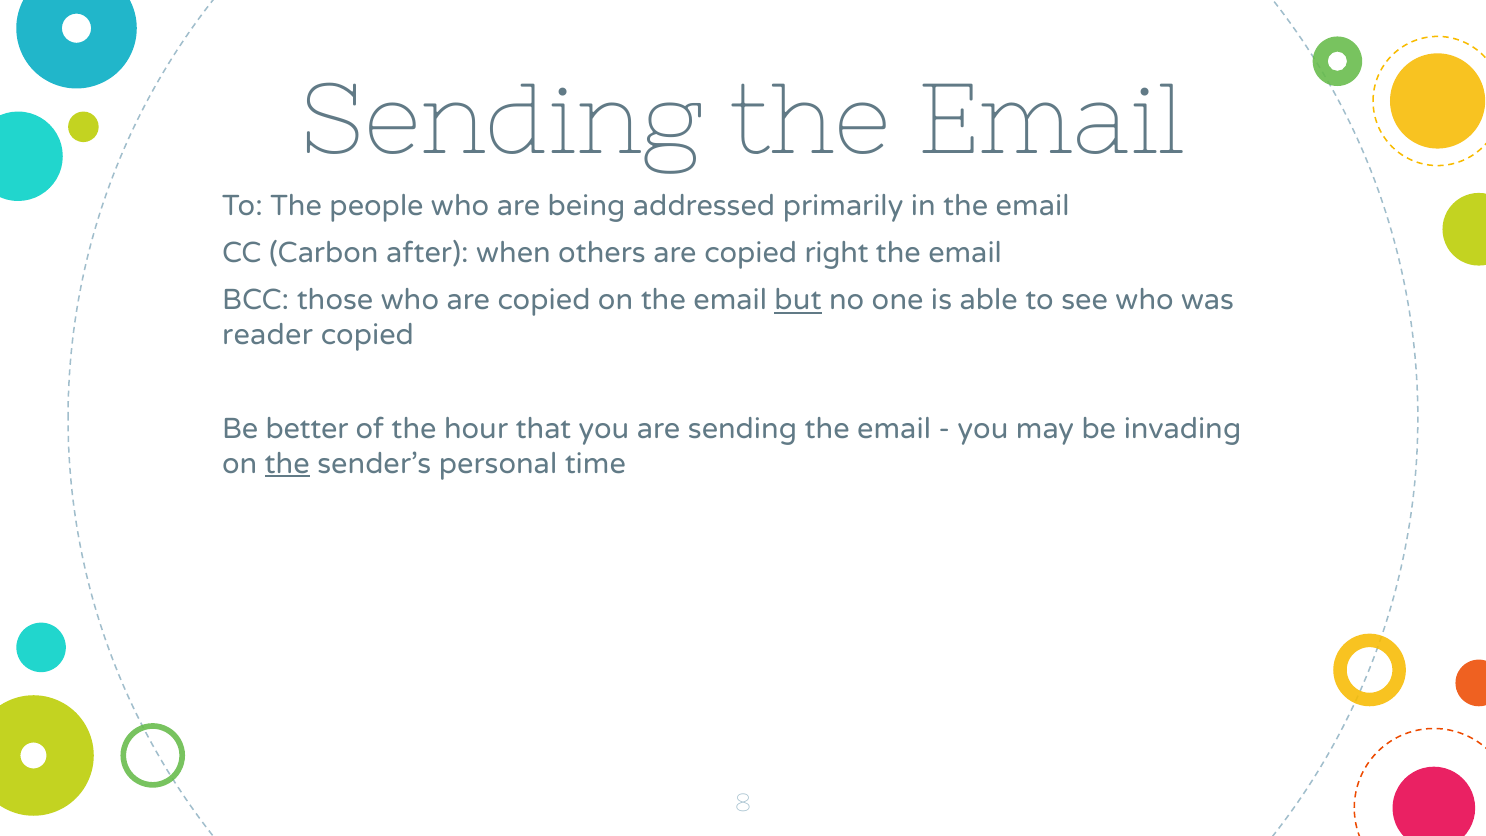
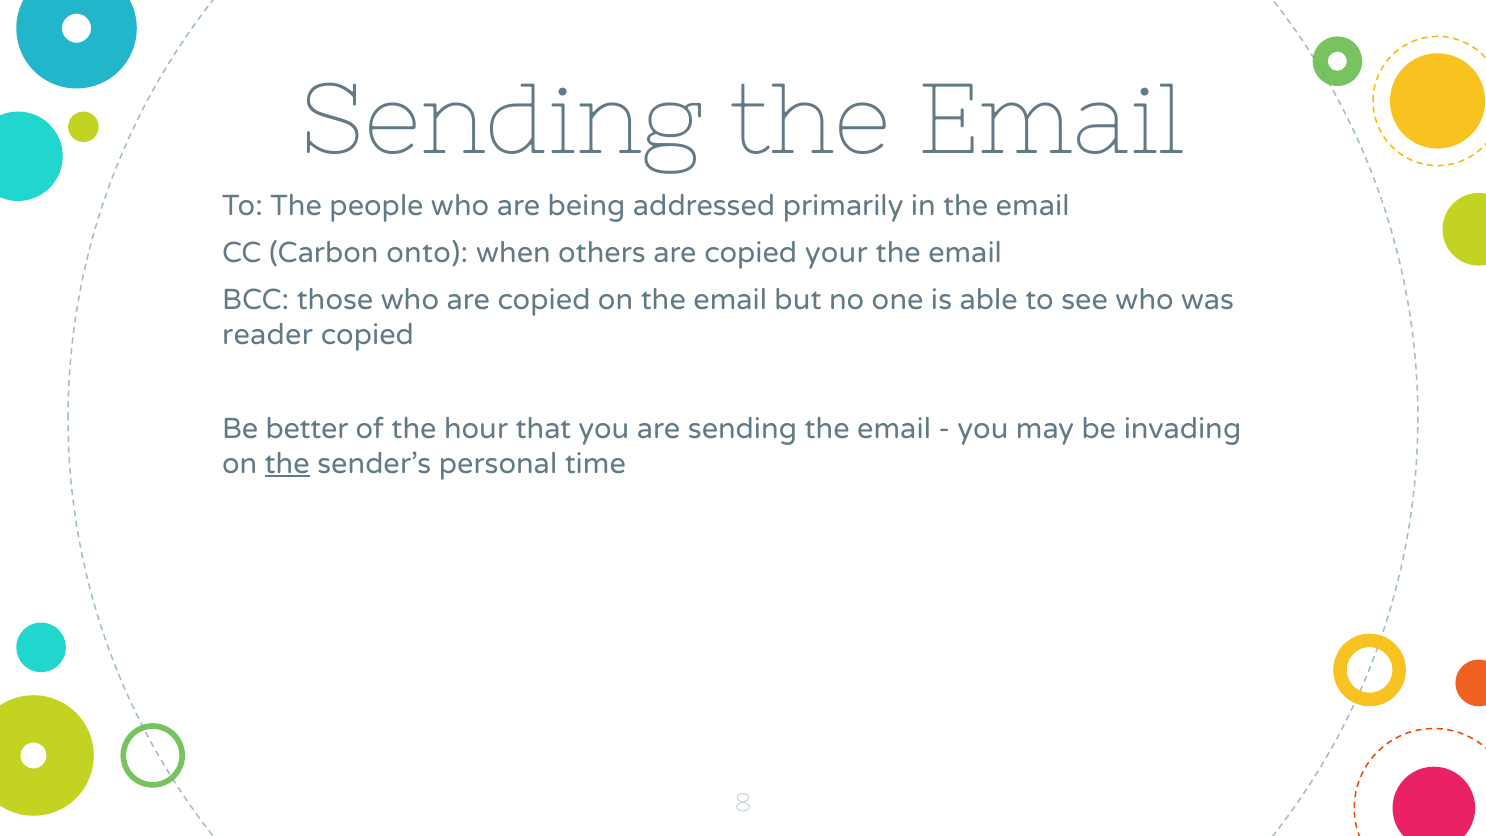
after: after -> onto (427, 253)
right: right -> your (836, 253)
but underline: present -> none (798, 300)
